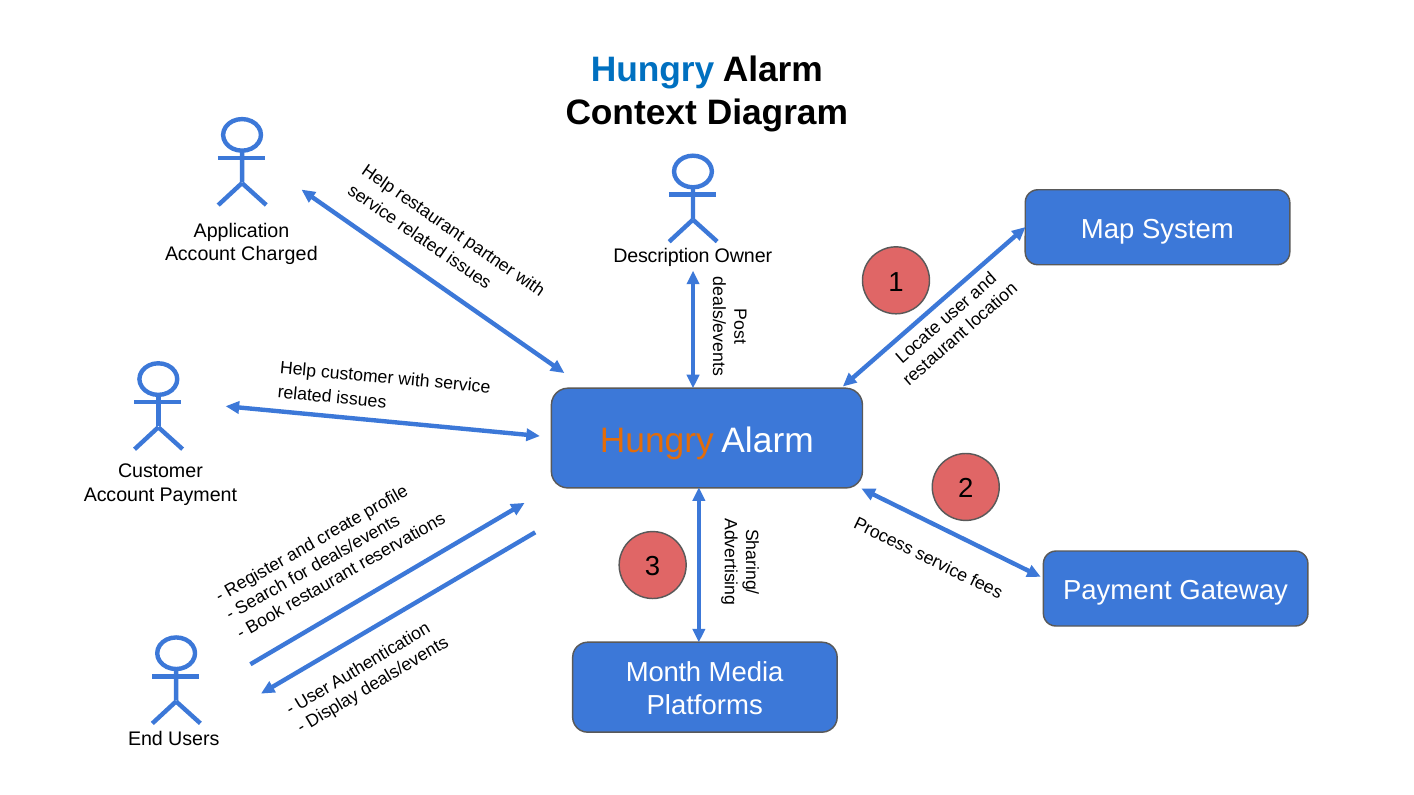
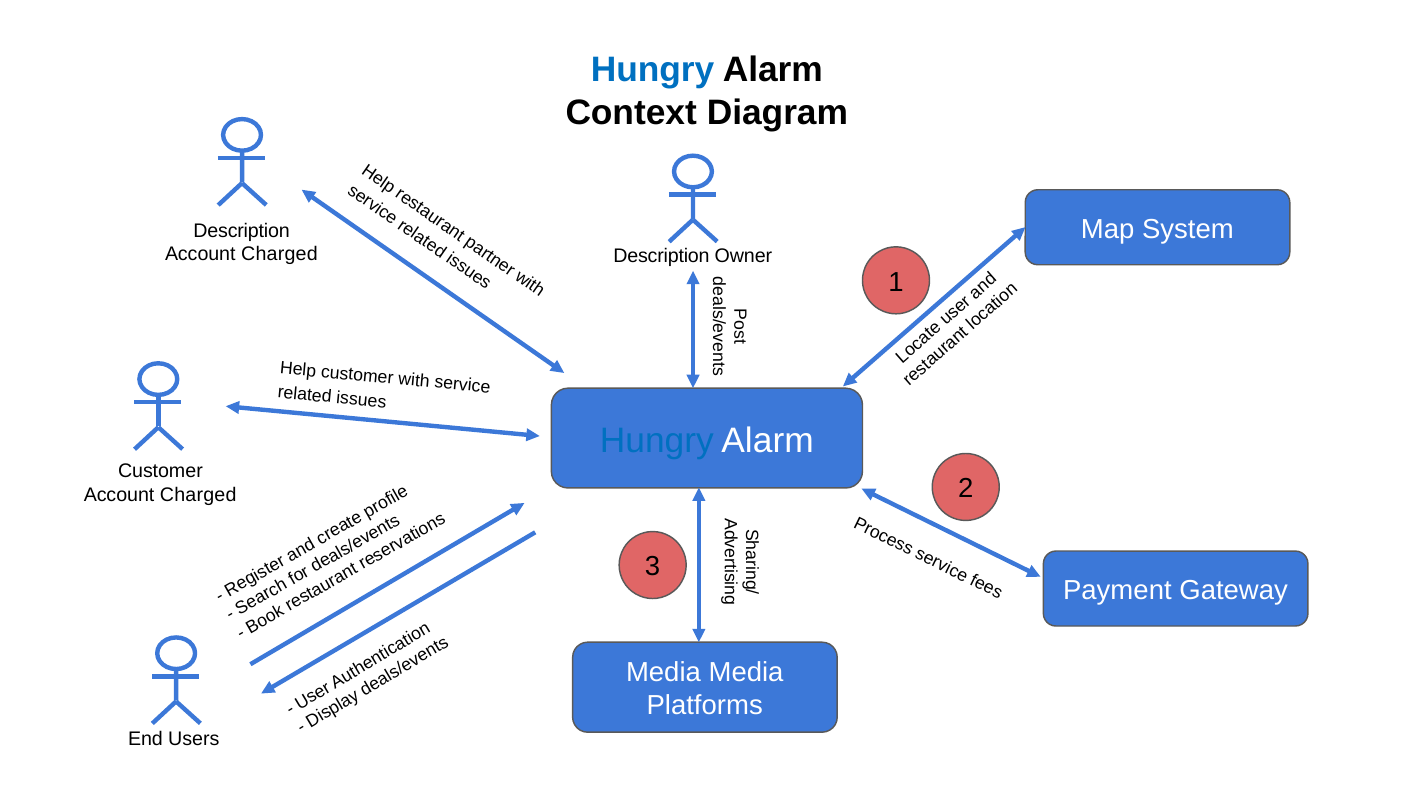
Application: Application -> Description (242, 231)
Hungry colour: orange -> blue (657, 441)
Payment: Payment -> Charged (198, 495)
Month: Month -> Media (663, 673)
